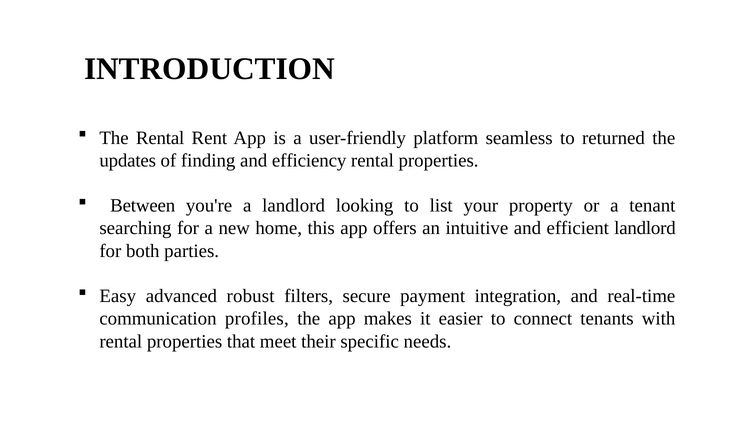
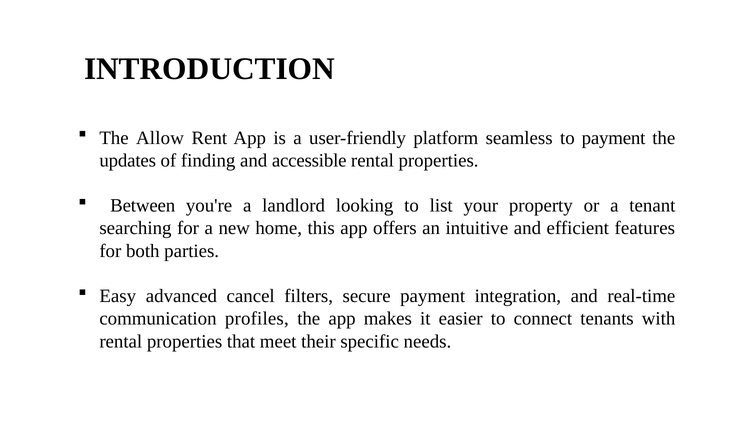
The Rental: Rental -> Allow (160, 138)
to returned: returned -> payment (614, 138)
efficiency: efficiency -> accessible (309, 160)
efficient landlord: landlord -> features (645, 228)
robust: robust -> cancel (251, 296)
